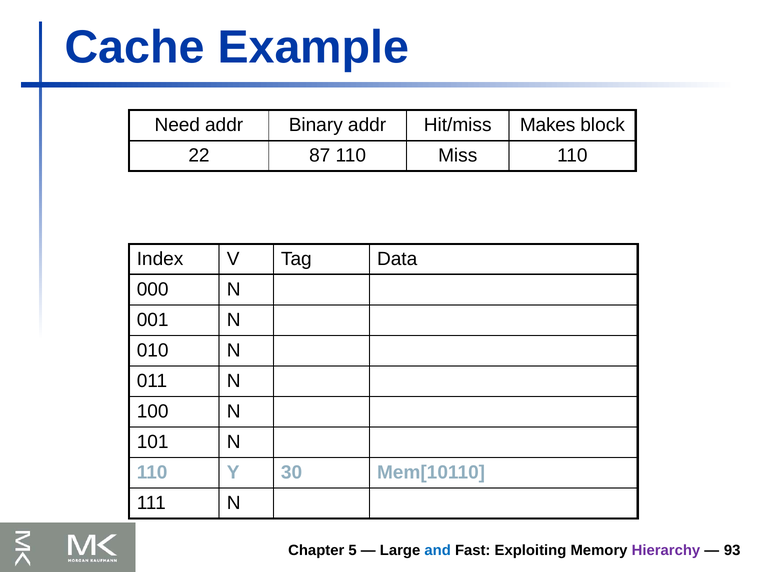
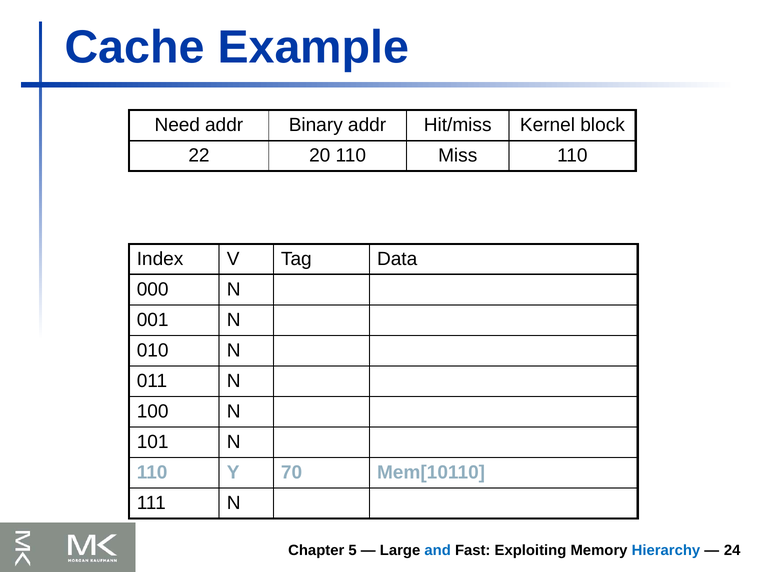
Makes: Makes -> Kernel (548, 125)
87: 87 -> 20 (320, 156)
30: 30 -> 70 (292, 472)
Hierarchy colour: purple -> blue (666, 551)
93: 93 -> 24 (732, 551)
